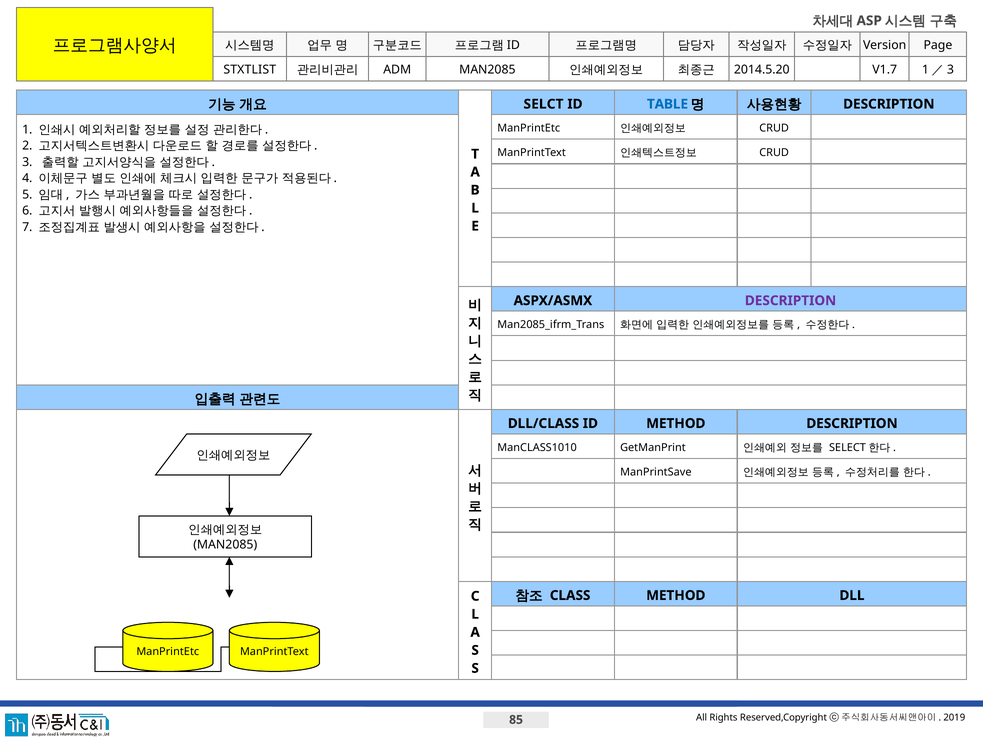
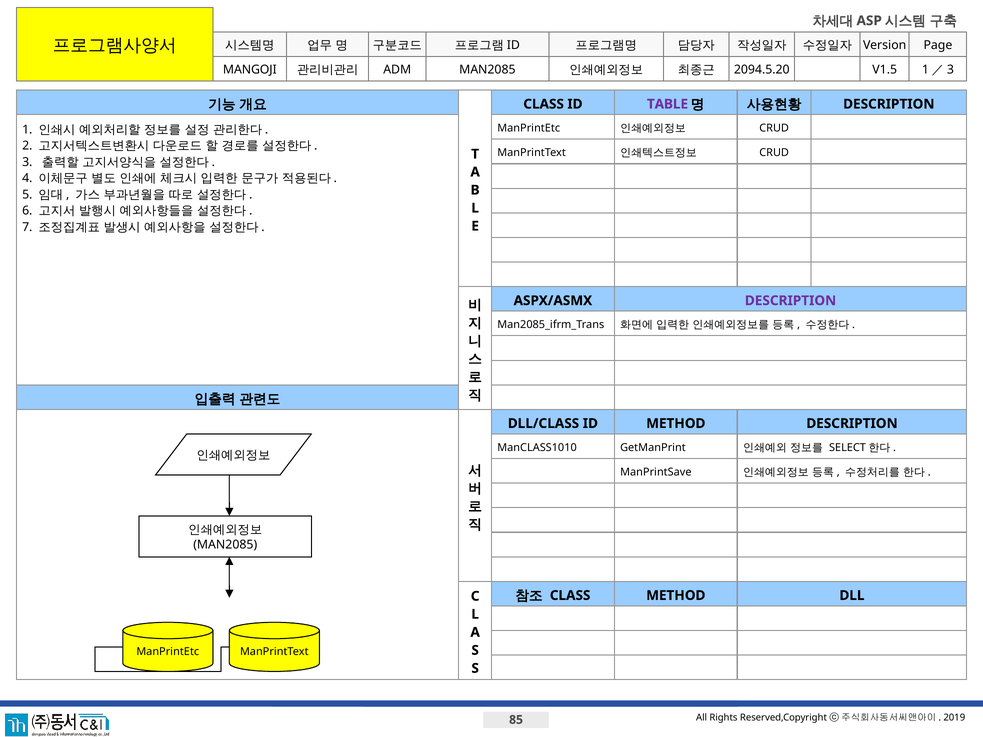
2014.5.20: 2014.5.20 -> 2094.5.20 (762, 70)
V1.7: V1.7 -> V1.5 (885, 70)
STXTLIST: STXTLIST -> MANGOJI (250, 70)
SELCT: SELCT -> CLASS (544, 104)
TABLE colour: blue -> purple (667, 104)
